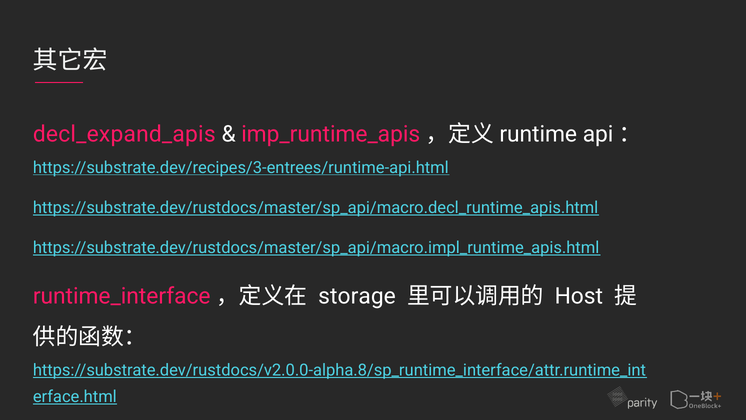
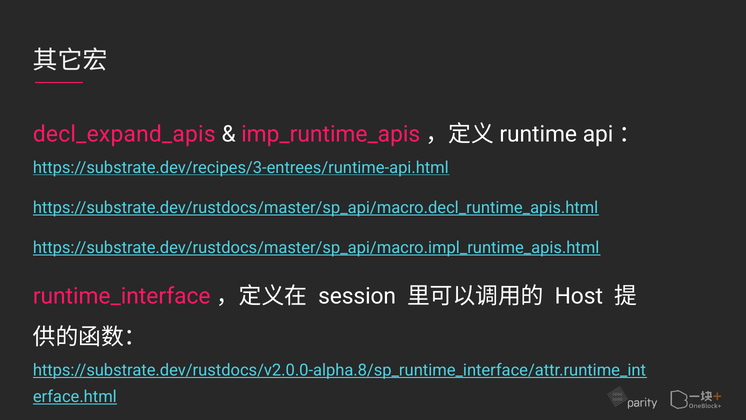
storage: storage -> session (357, 296)
